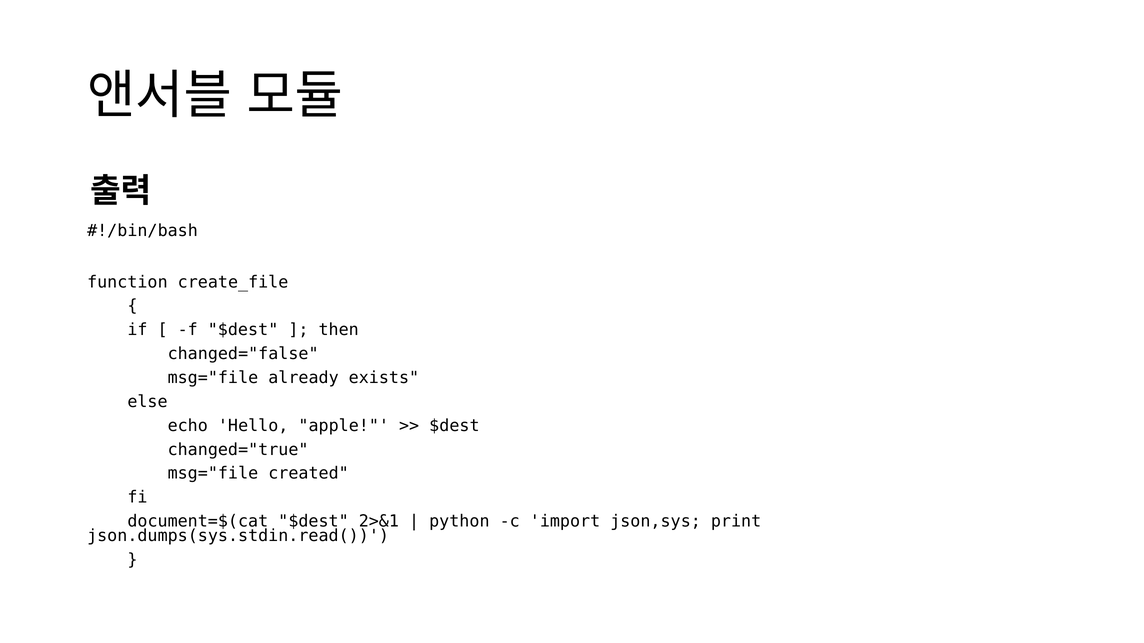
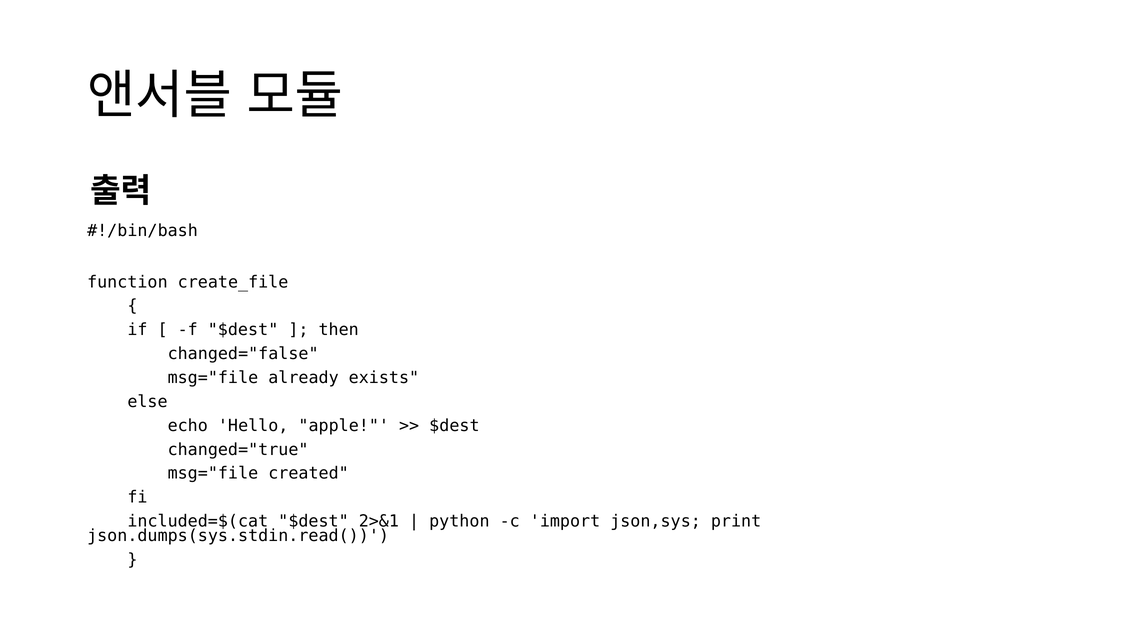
document=$(cat: document=$(cat -> included=$(cat (198, 522)
